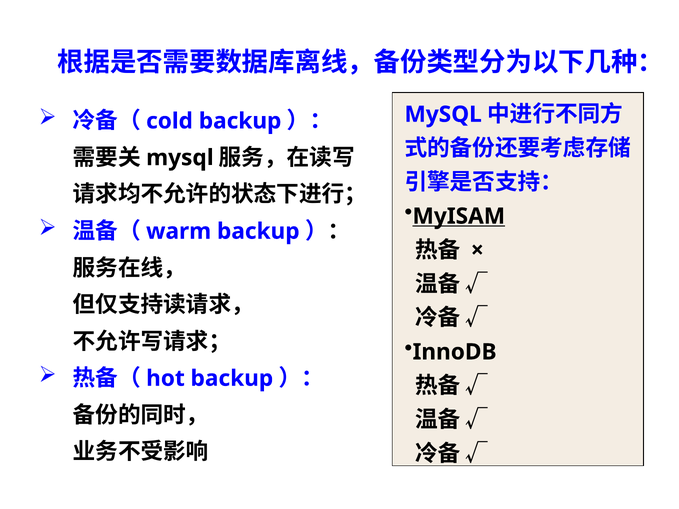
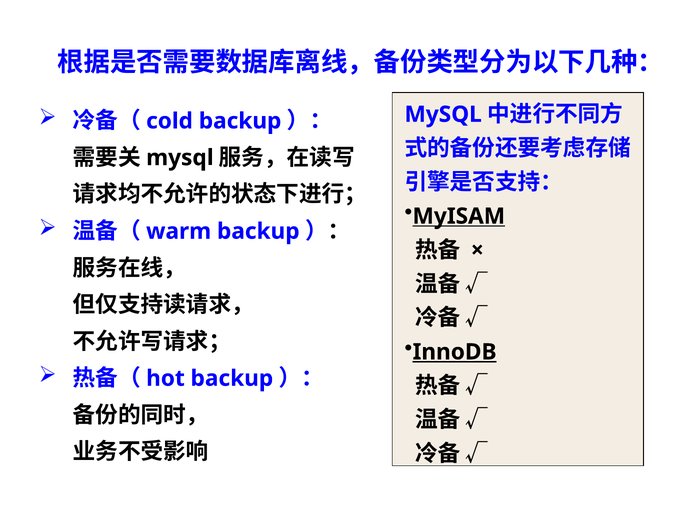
InnoDB underline: none -> present (455, 352)
